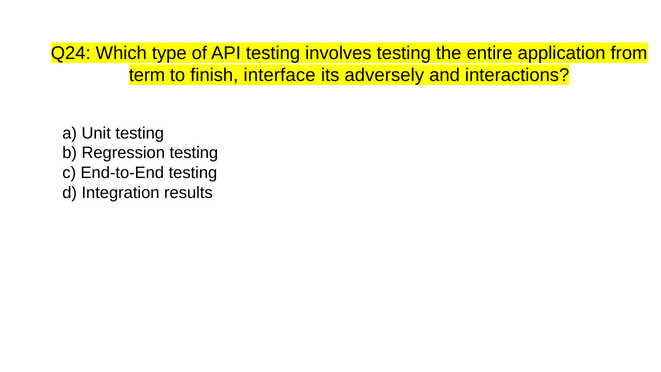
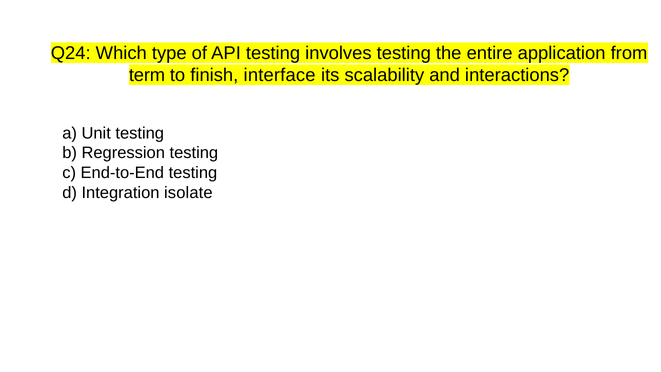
adversely: adversely -> scalability (384, 75)
results: results -> isolate (188, 192)
